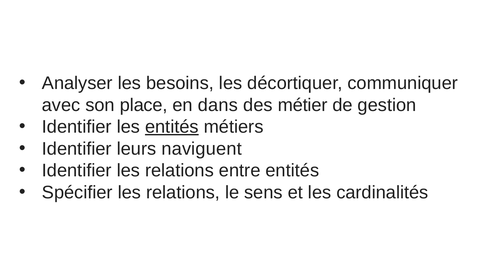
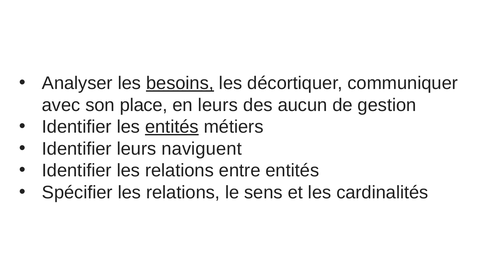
besoins underline: none -> present (180, 83)
en dans: dans -> leurs (218, 105)
métier: métier -> aucun (302, 105)
